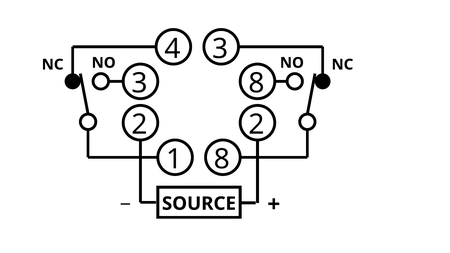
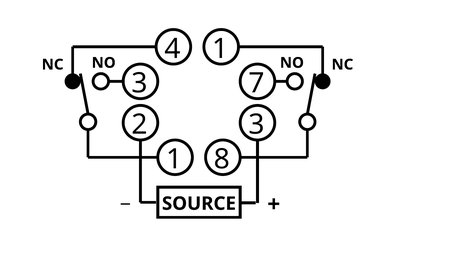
4 3: 3 -> 1 (220, 49)
3 8: 8 -> 7 (257, 83)
2: 2 -> 3 (257, 125)
